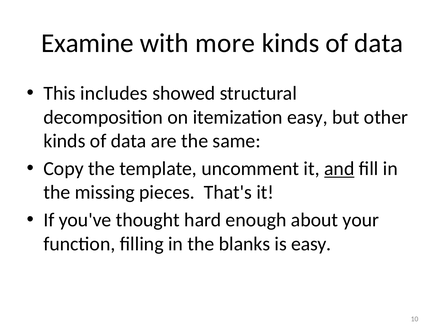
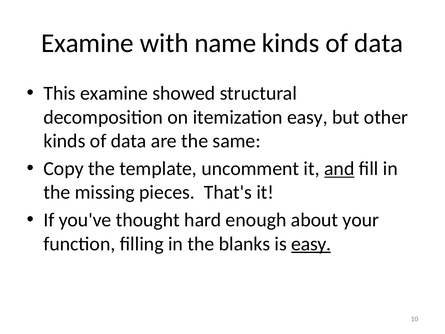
more: more -> name (225, 43)
This includes: includes -> examine (114, 93)
easy underline: none -> present (311, 244)
